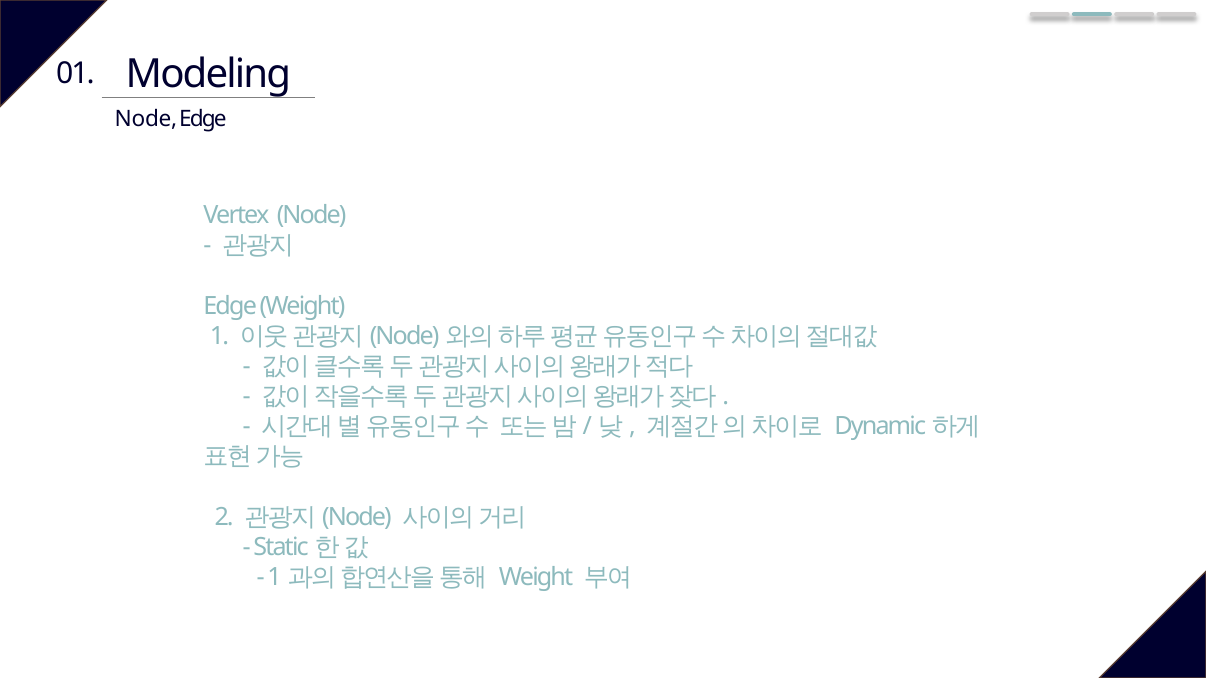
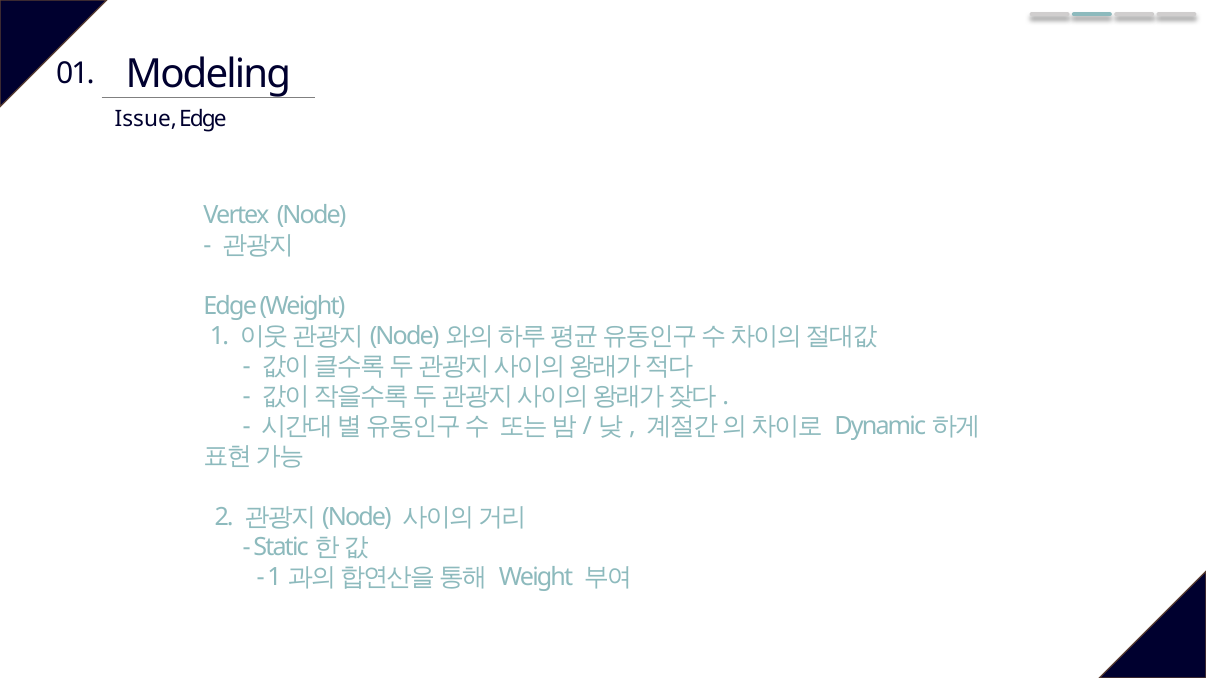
Node: Node -> Issue (146, 119)
